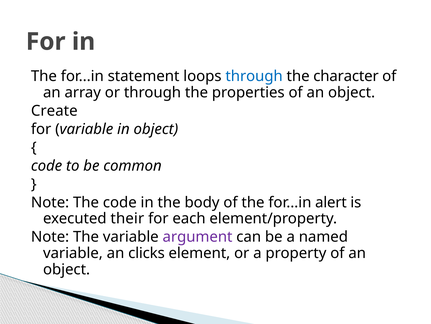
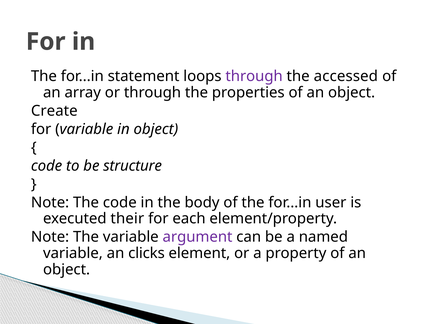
through colour: blue -> purple (254, 76)
character: character -> accessed (346, 76)
common: common -> structure (133, 165)
alert: alert -> user (331, 202)
